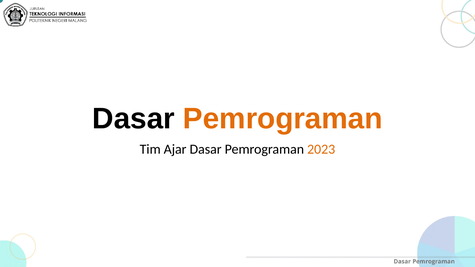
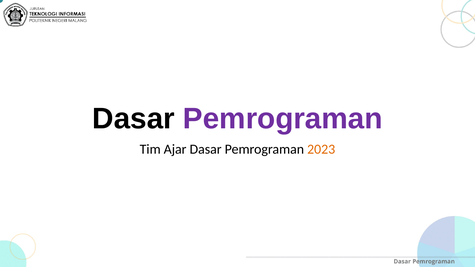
Pemrograman colour: orange -> purple (283, 119)
